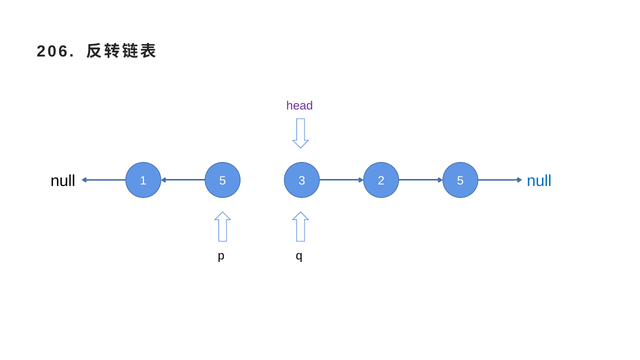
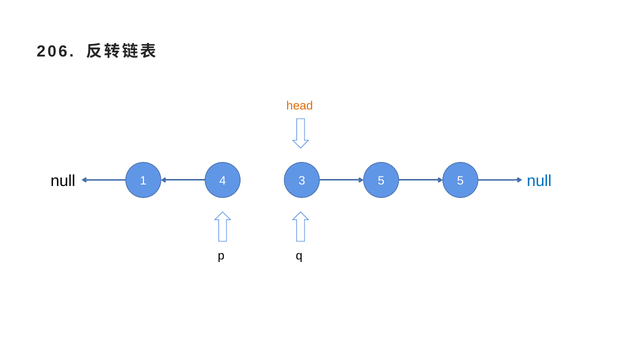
head colour: purple -> orange (300, 106)
1 5: 5 -> 4 (223, 181)
3 2: 2 -> 5 (381, 181)
